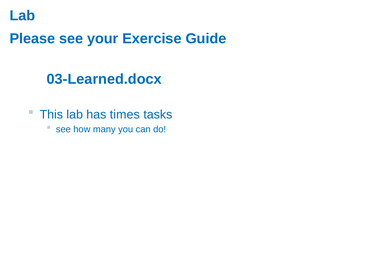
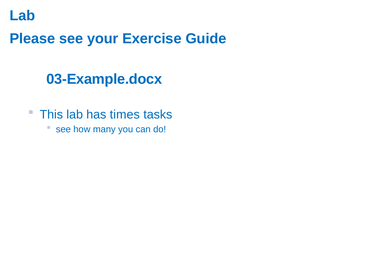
03-Learned.docx: 03-Learned.docx -> 03-Example.docx (104, 79)
